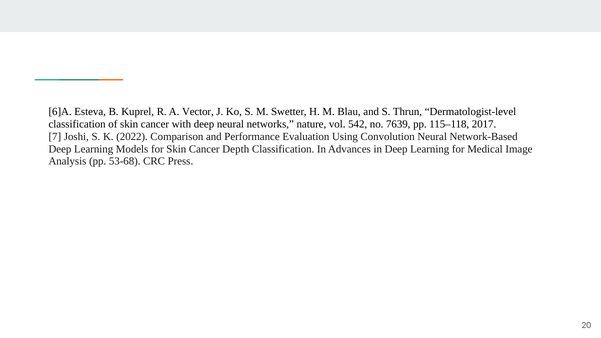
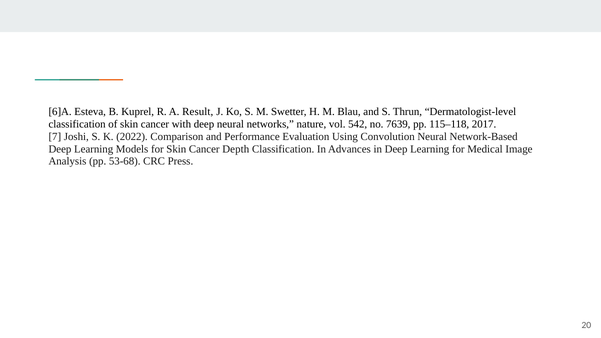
Vector: Vector -> Result (198, 112)
